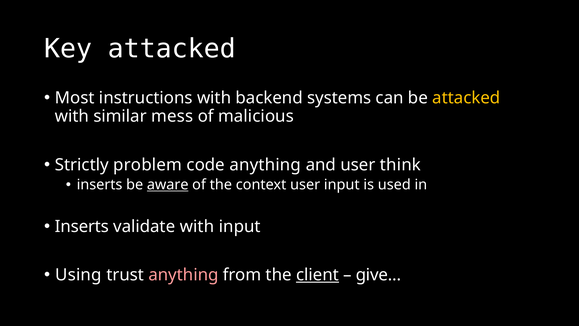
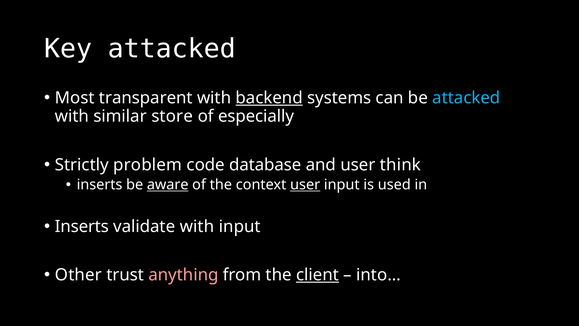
instructions: instructions -> transparent (146, 98)
backend underline: none -> present (269, 98)
attacked colour: yellow -> light blue (466, 98)
mess: mess -> store (172, 116)
malicious: malicious -> especially (256, 116)
code anything: anything -> database (265, 165)
user underline: none -> present (305, 185)
Using: Using -> Other (78, 275)
give…: give… -> into… (378, 275)
